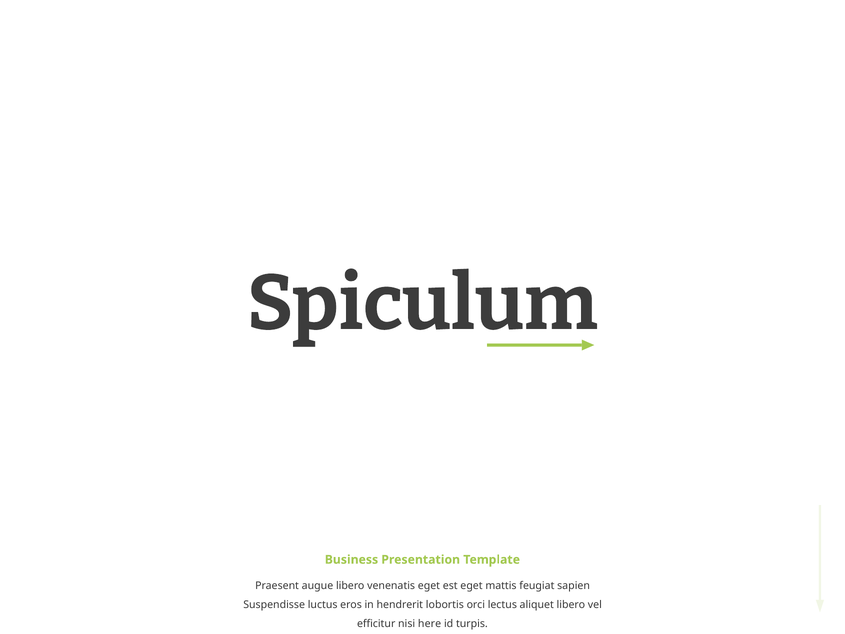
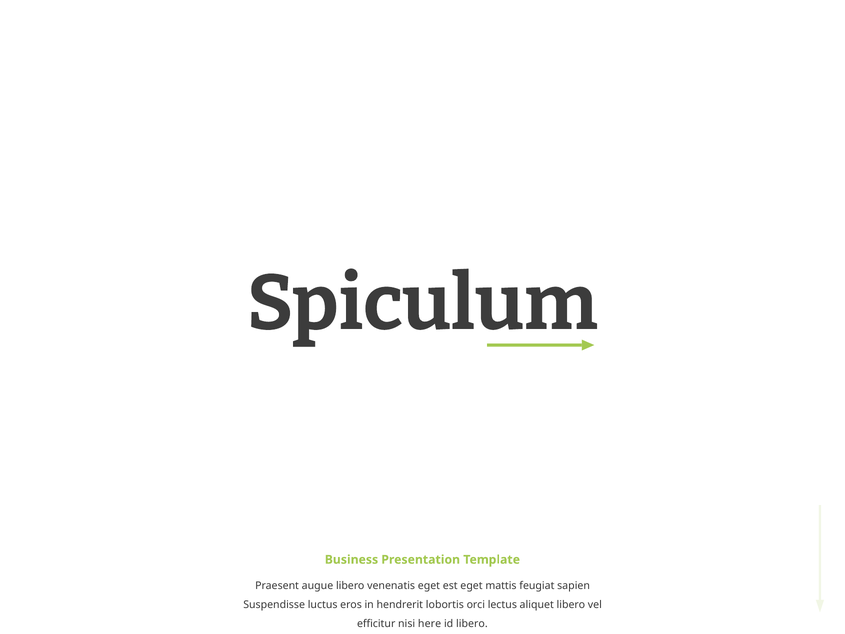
id turpis: turpis -> libero (472, 623)
